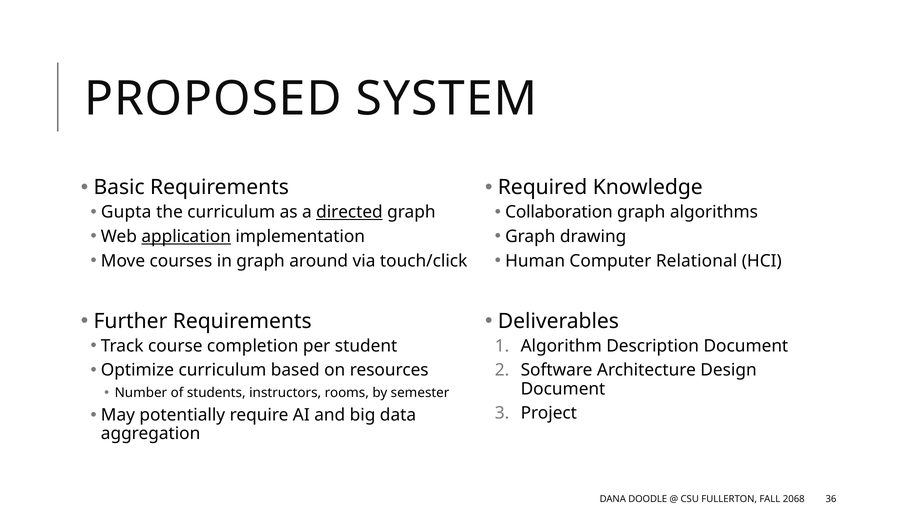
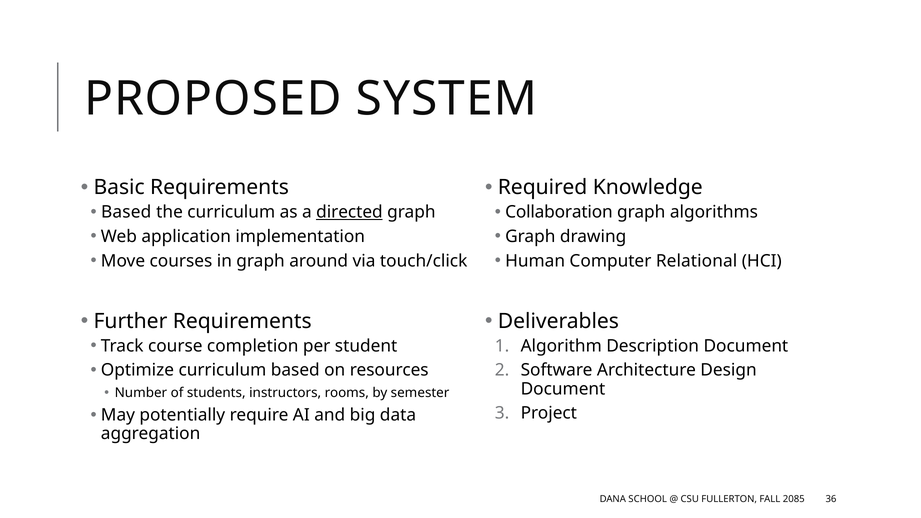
Gupta: Gupta -> Based (126, 212)
application underline: present -> none (186, 236)
DOODLE: DOODLE -> SCHOOL (648, 499)
2068: 2068 -> 2085 (794, 499)
